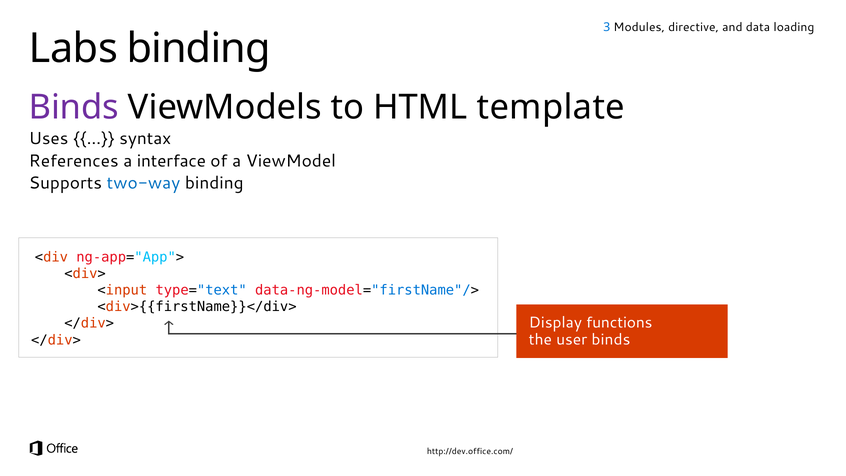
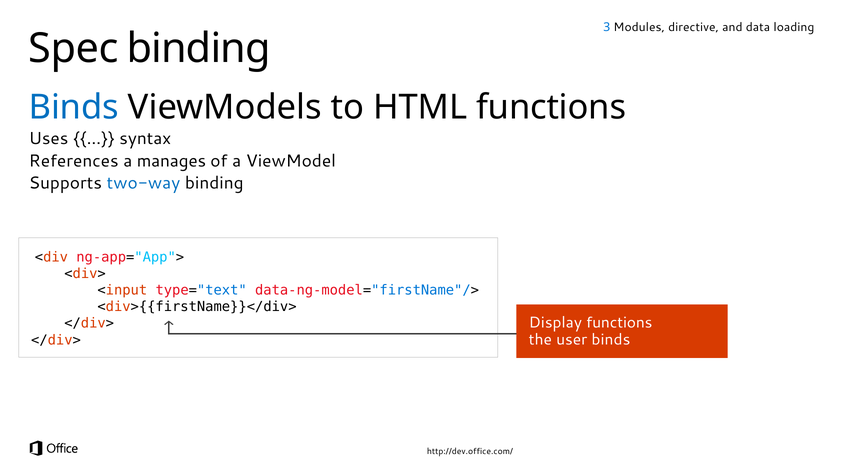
Labs: Labs -> Spec (73, 48)
Binds colour: purple -> blue (74, 107)
HTML template: template -> functions (551, 107)
interface: interface -> manages (171, 161)
